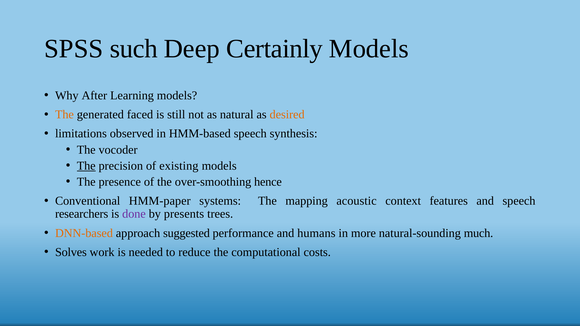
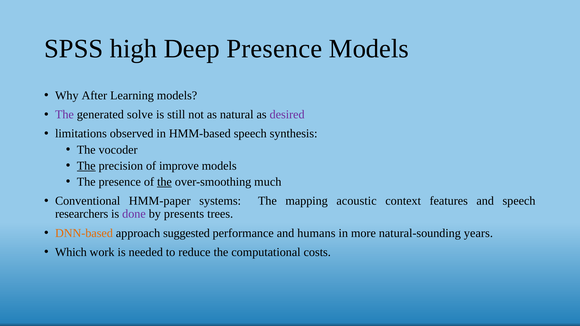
such: such -> high (134, 49)
Deep Certainly: Certainly -> Presence (274, 49)
The colour: orange -> purple (64, 115)
faced: faced -> solve (140, 115)
desired colour: orange -> purple (287, 115)
existing: existing -> improve (179, 166)
the underline: none -> present (164, 182)
hence: hence -> much (268, 182)
much: much -> years (478, 233)
Solves: Solves -> Which (71, 252)
